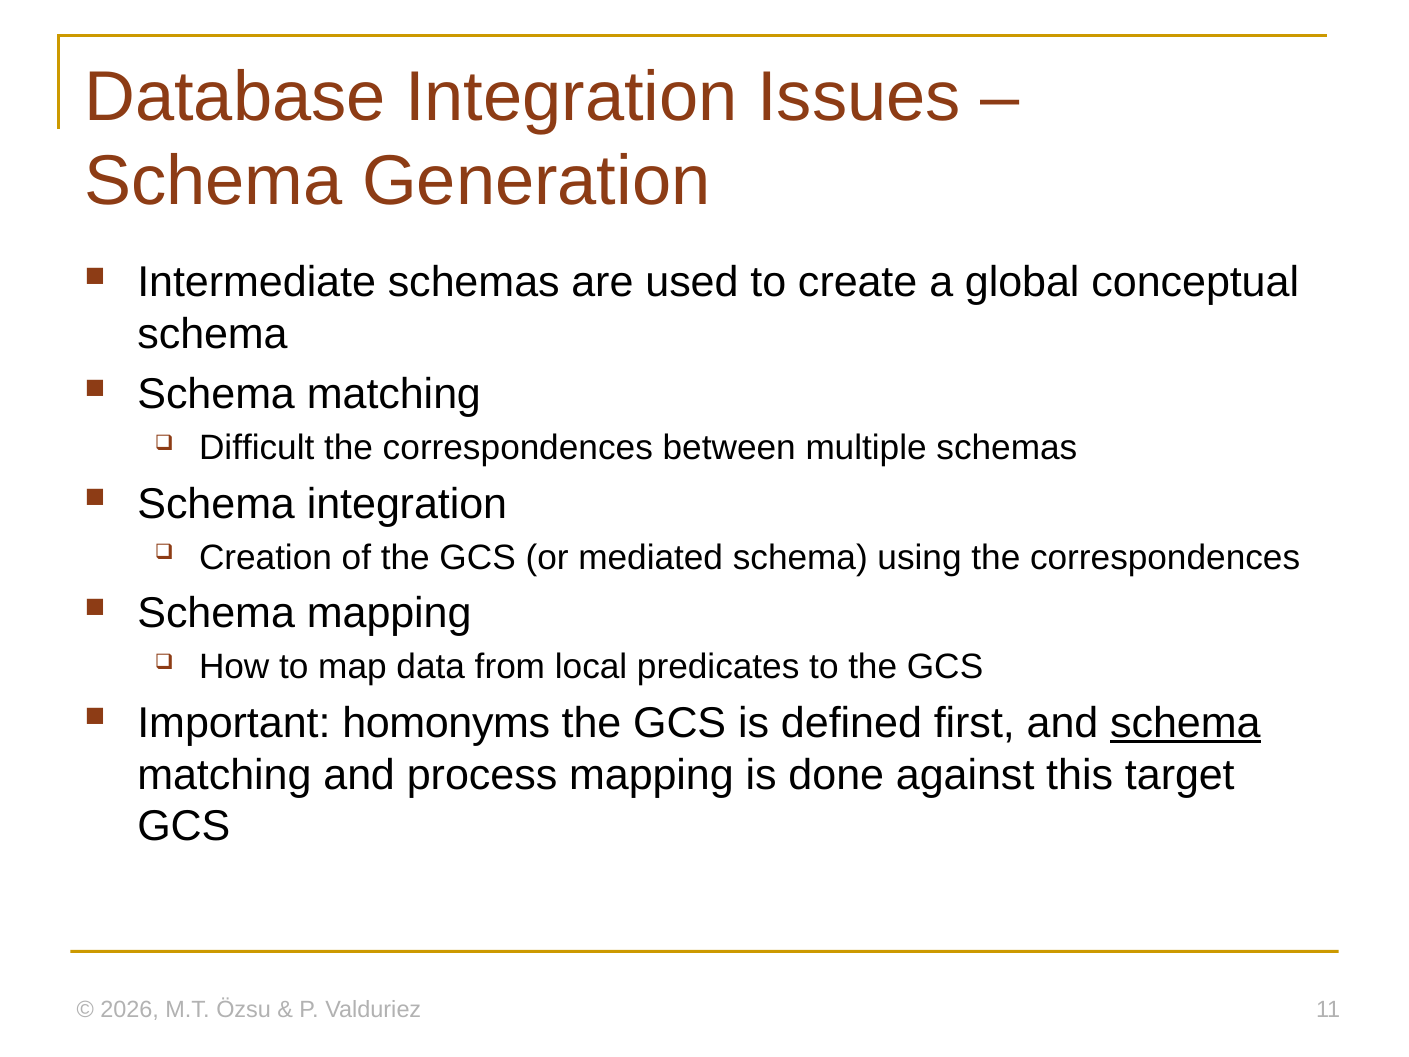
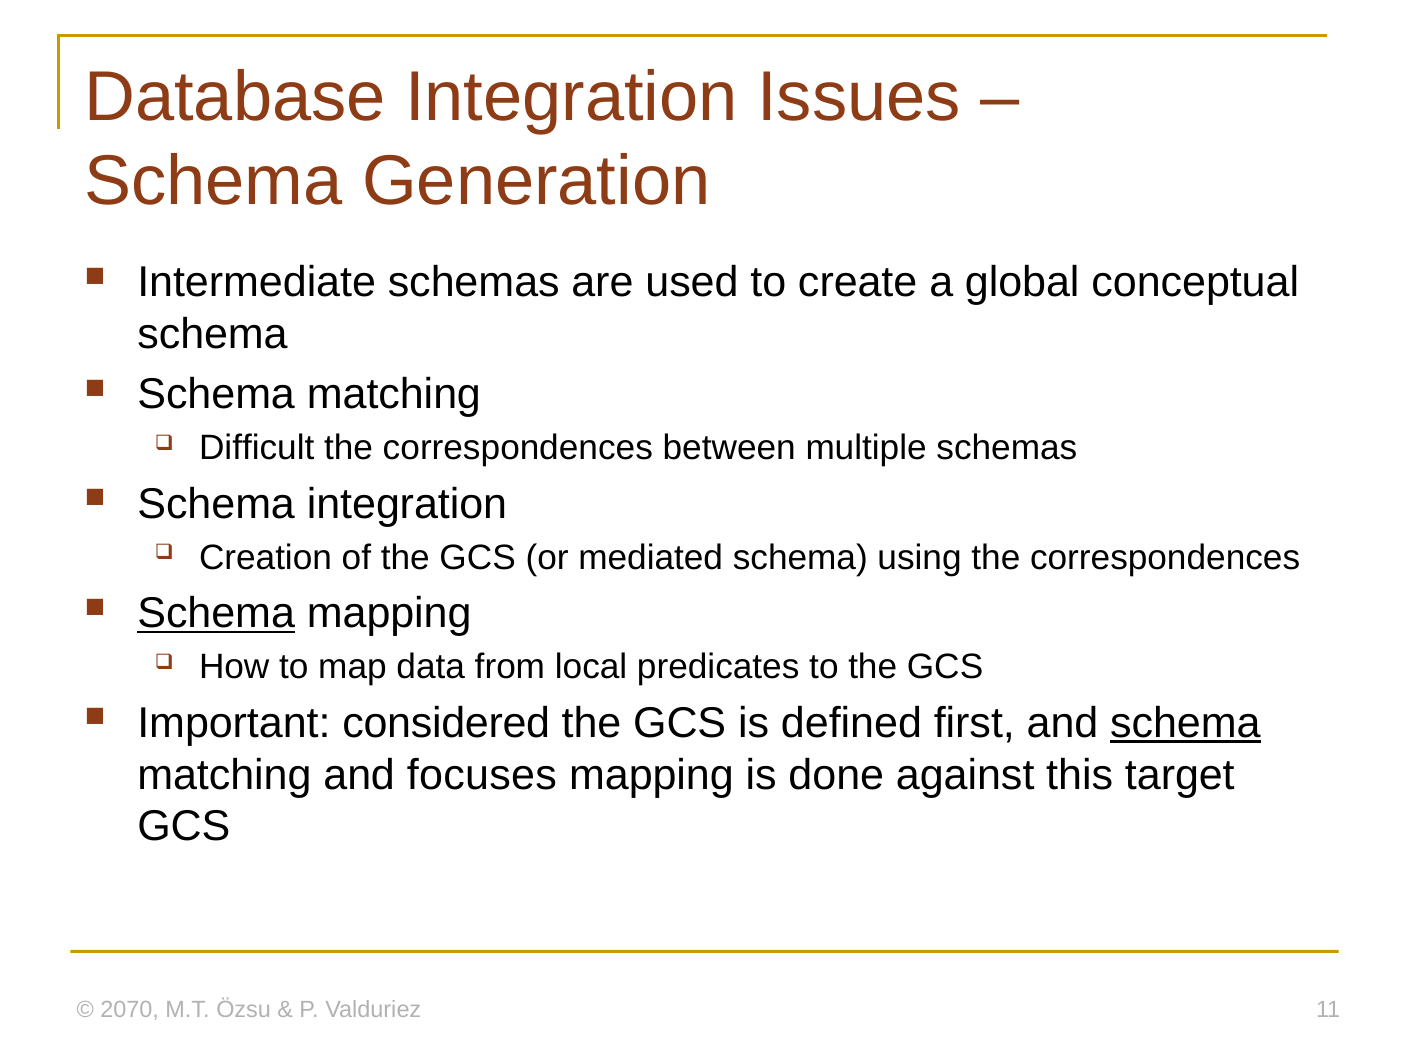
Schema underline: none -> present (216, 613)
homonyms: homonyms -> considered (446, 723)
process: process -> focuses (482, 775)
2026: 2026 -> 2070 (130, 1009)
